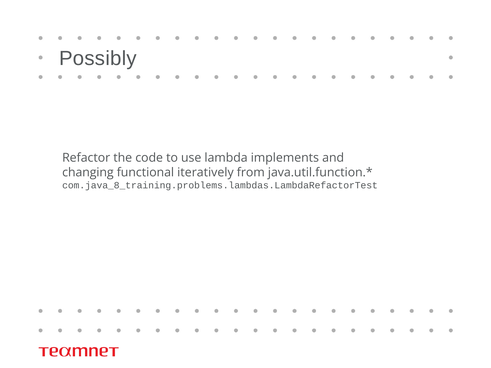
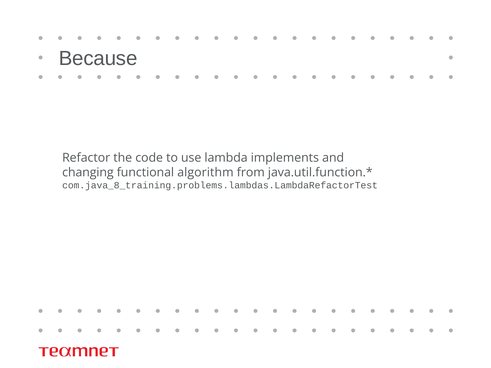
Possibly: Possibly -> Because (98, 59)
iteratively: iteratively -> algorithm (205, 173)
